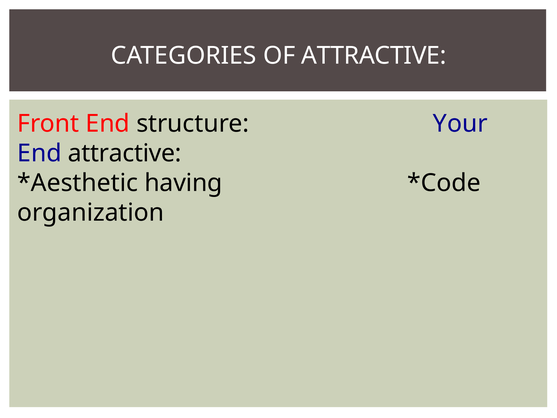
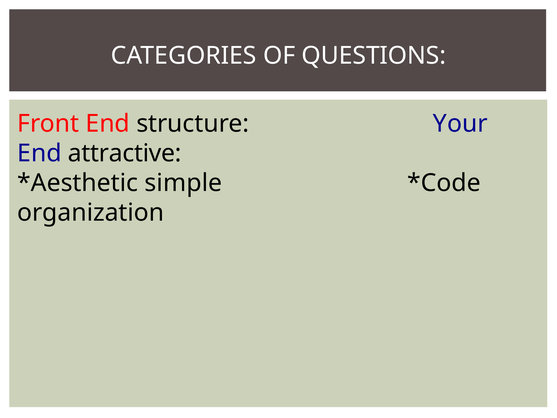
OF ATTRACTIVE: ATTRACTIVE -> QUESTIONS (374, 55)
having: having -> simple (183, 183)
